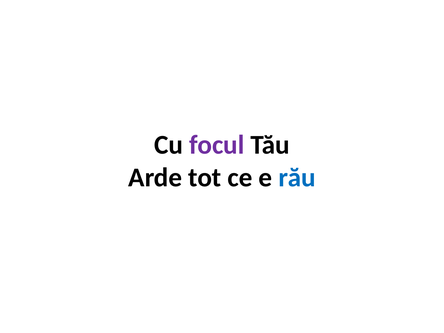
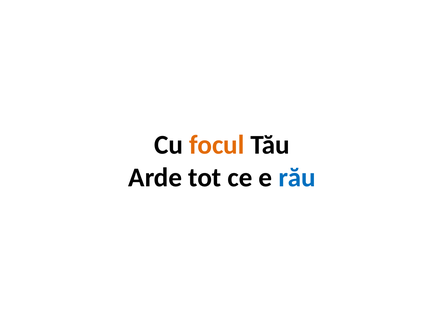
focul colour: purple -> orange (217, 145)
